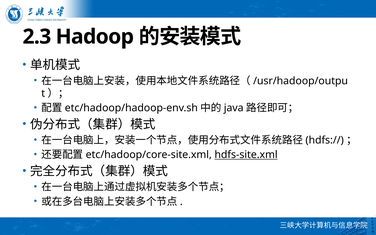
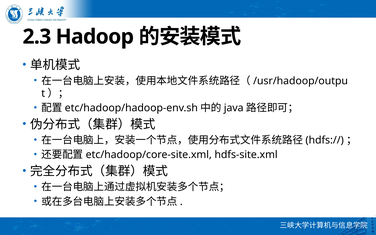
hdfs-site.xml underline: present -> none (246, 155)
